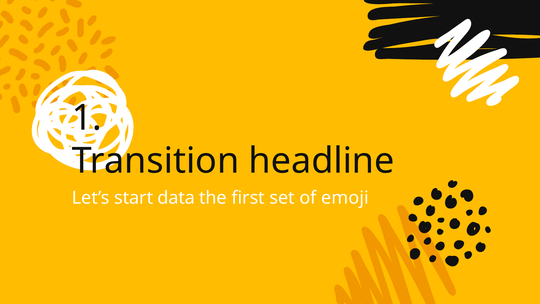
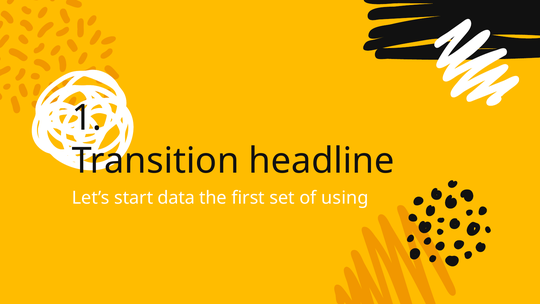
emoji: emoji -> using (345, 198)
